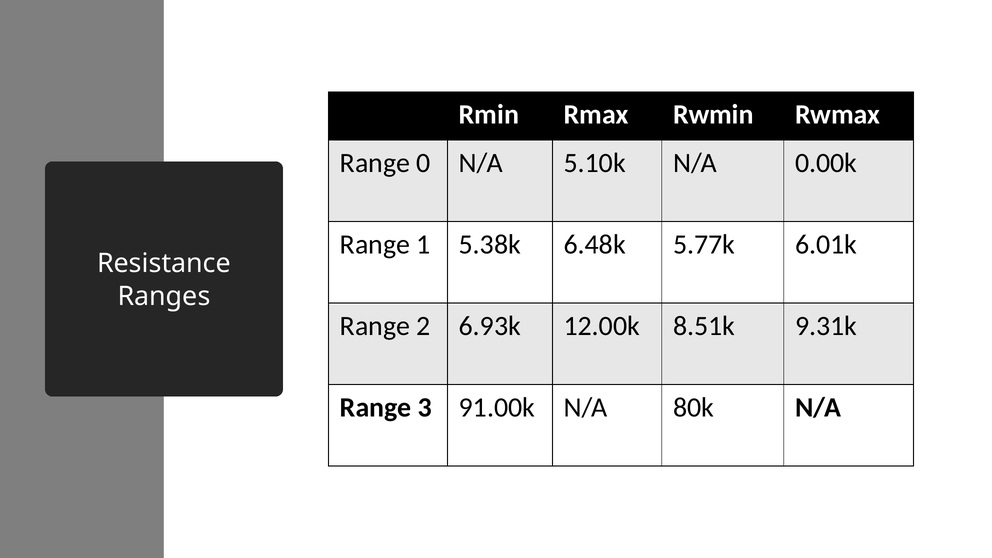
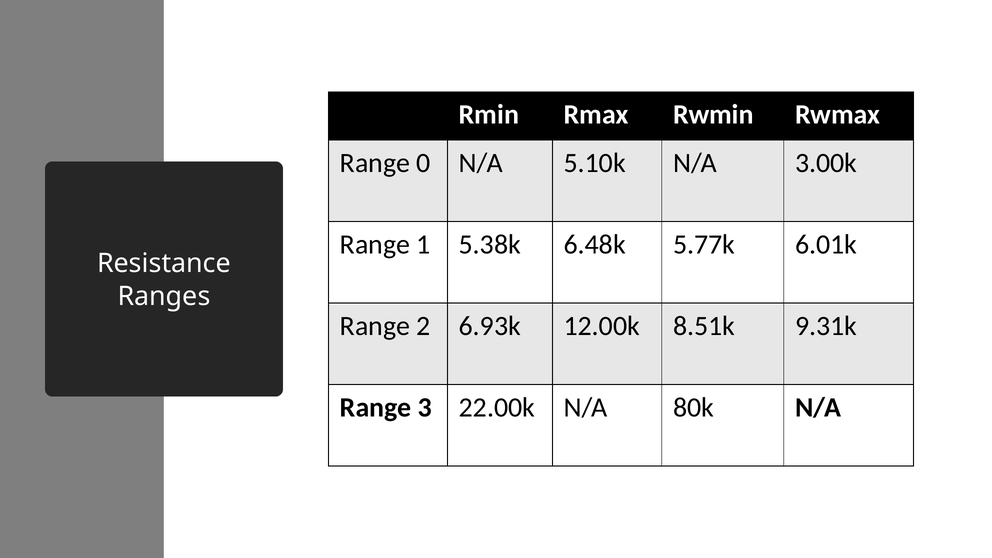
0.00k: 0.00k -> 3.00k (826, 163)
91.00k: 91.00k -> 22.00k (497, 407)
